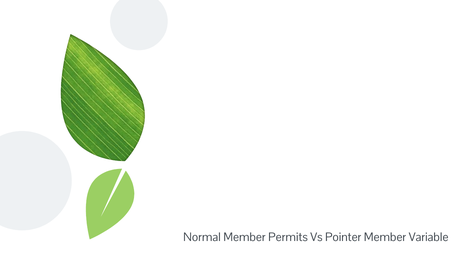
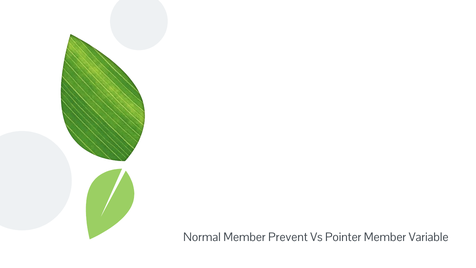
Permits: Permits -> Prevent (288, 237)
